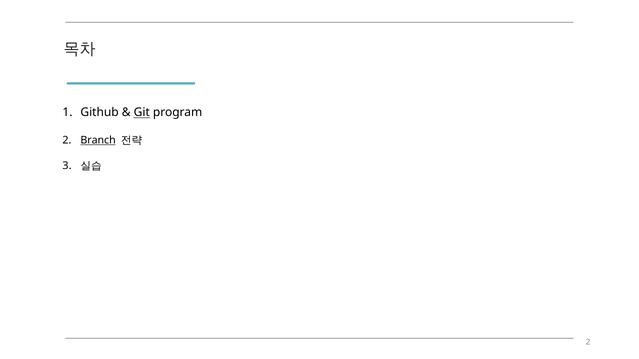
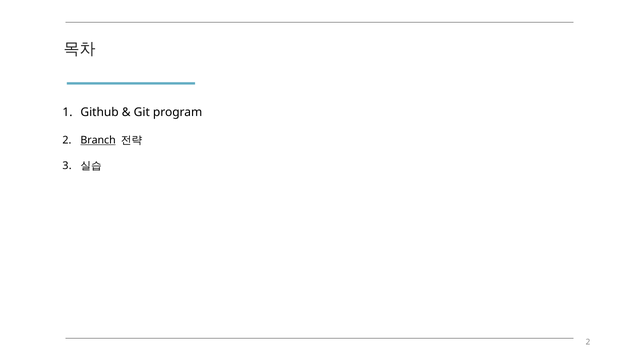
Git underline: present -> none (142, 113)
